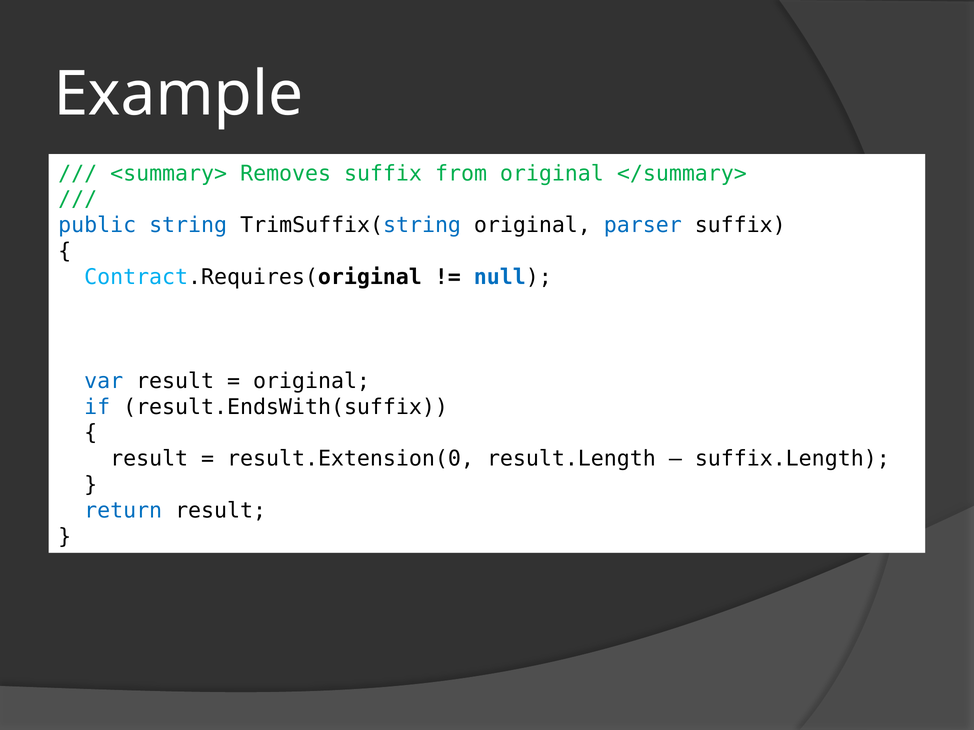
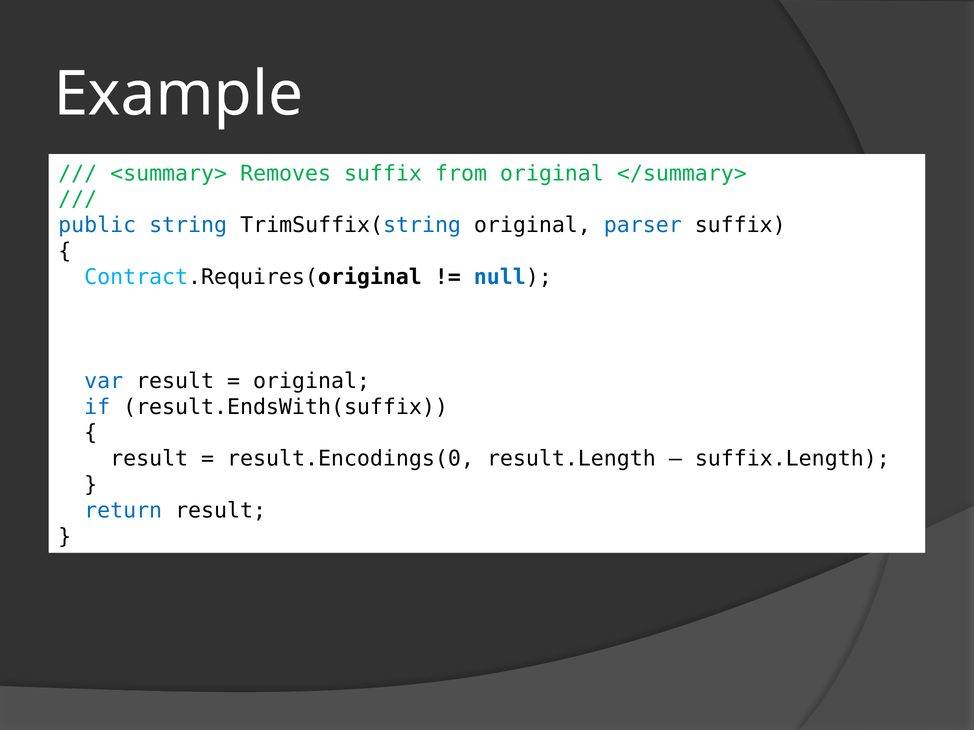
result.Extension(0: result.Extension(0 -> result.Encodings(0 (350, 459)
